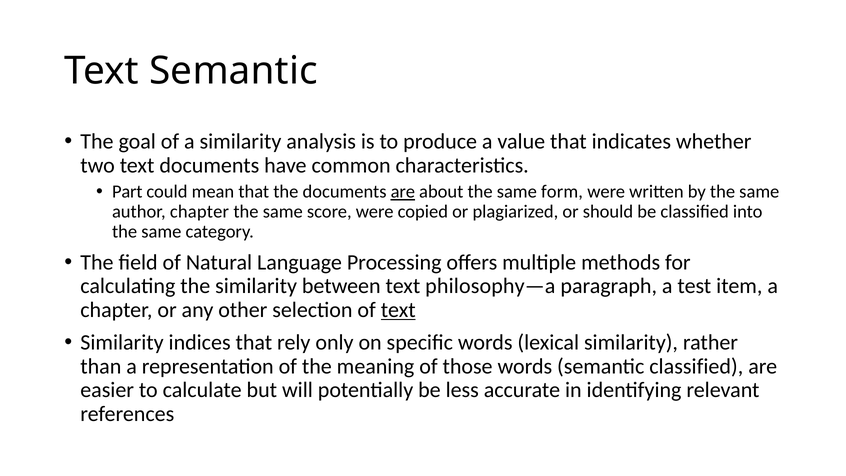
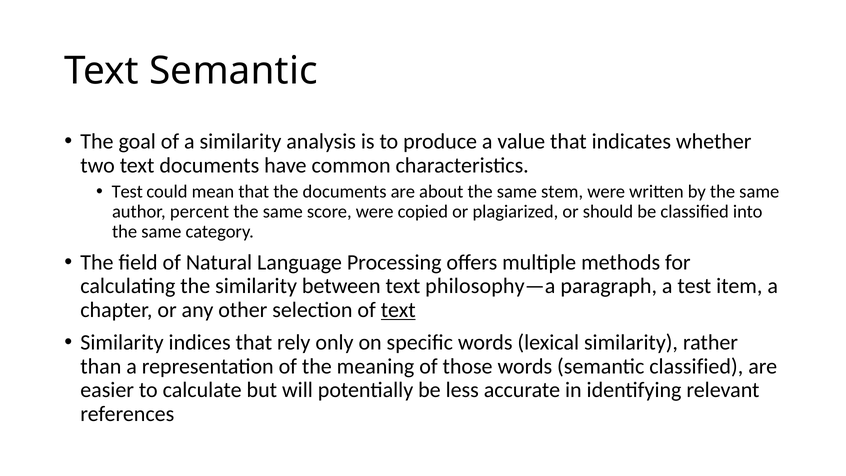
Part: Part -> Test (127, 192)
are underline: present -> none (403, 192)
form: form -> stem (562, 192)
author chapter: chapter -> percent (199, 212)
